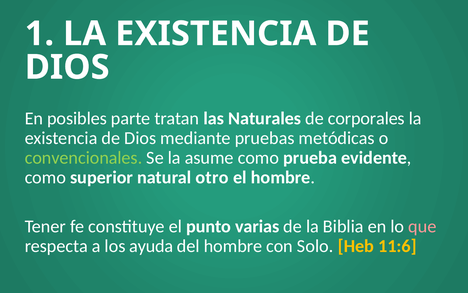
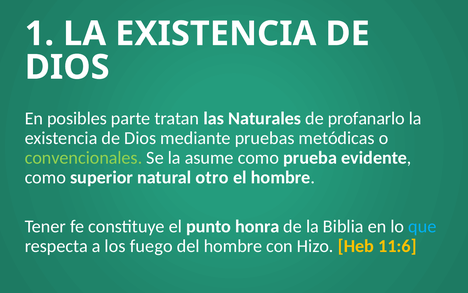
corporales: corporales -> profanarlo (366, 118)
varias: varias -> honra (257, 226)
que colour: pink -> light blue (422, 226)
ayuda: ayuda -> fuego (151, 246)
Solo: Solo -> Hizo (315, 246)
